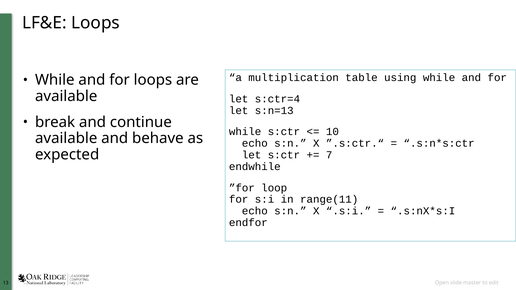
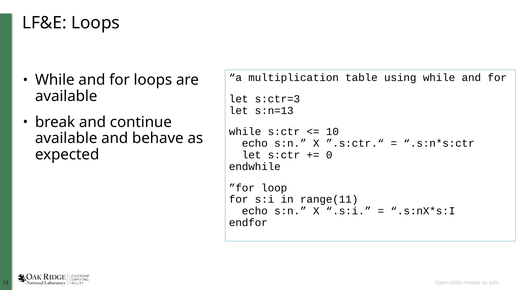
s:ctr=4: s:ctr=4 -> s:ctr=3 (277, 99)
7: 7 -> 0 (329, 155)
